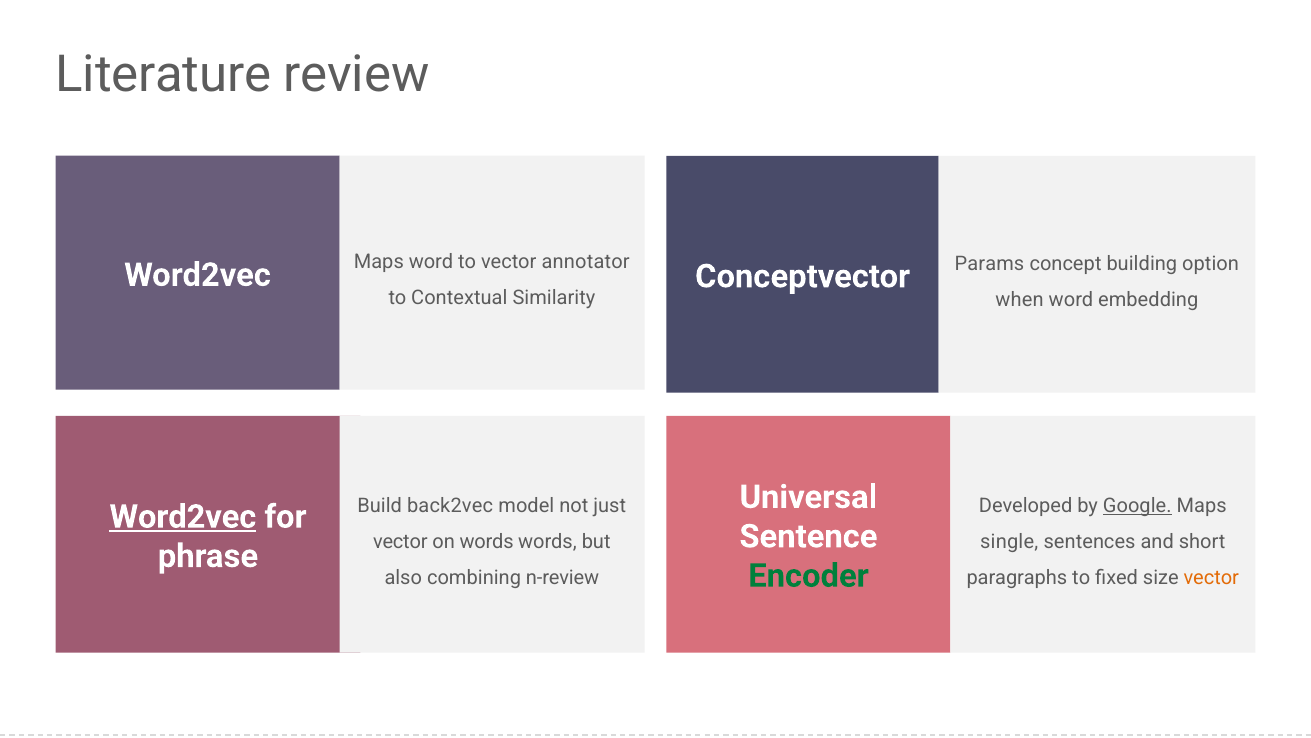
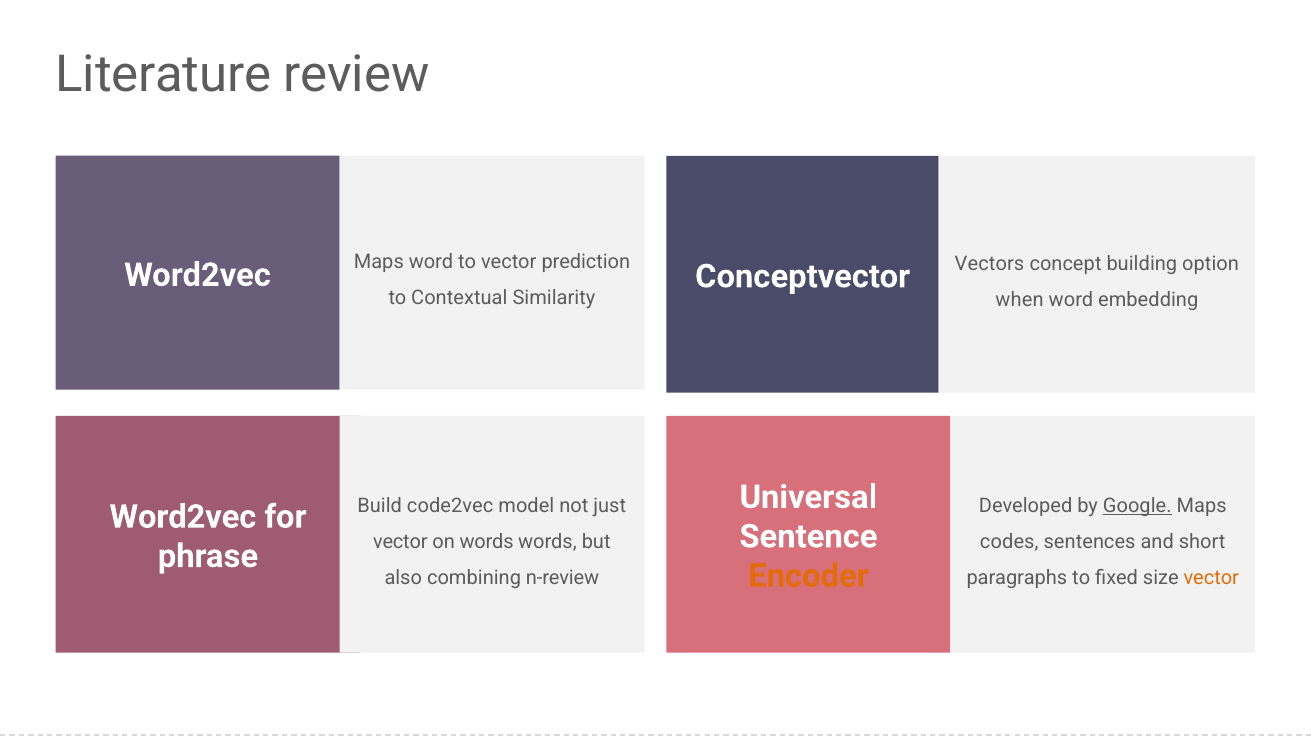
annotator: annotator -> prediction (586, 262)
Params: Params -> Vectors (990, 263)
back2vec: back2vec -> code2vec (450, 505)
Word2vec underline: present -> none (183, 516)
single: single -> codes (1009, 541)
Encoder colour: green -> orange (808, 575)
